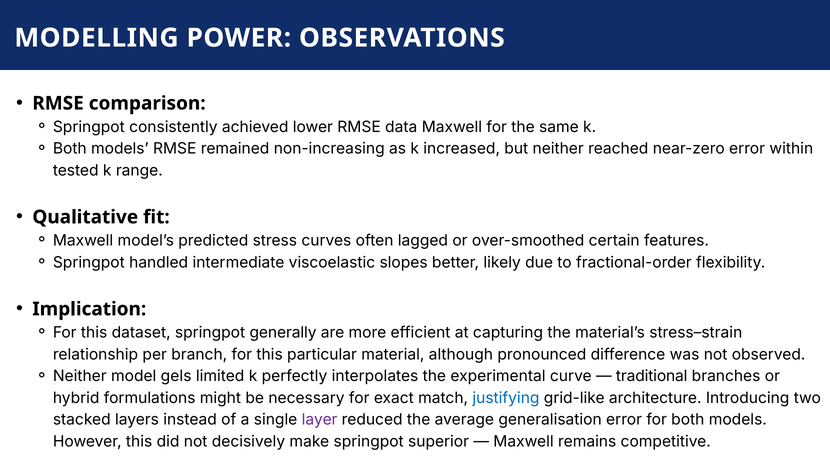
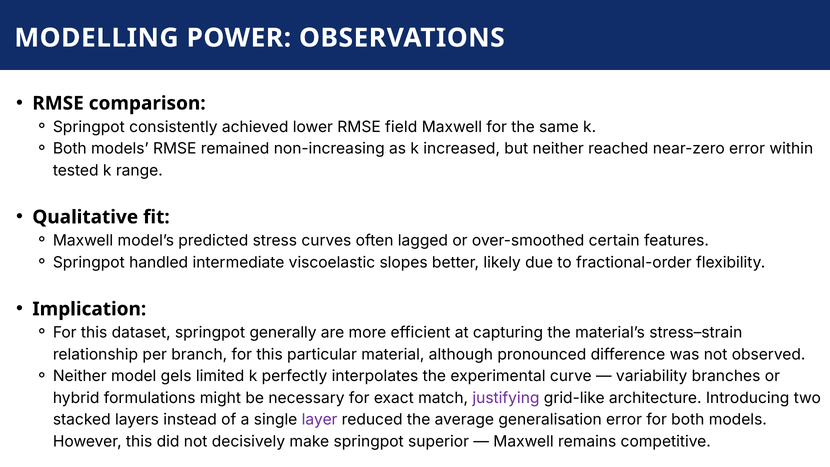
data: data -> field (401, 127)
traditional: traditional -> variability (652, 376)
justifying colour: blue -> purple (506, 398)
